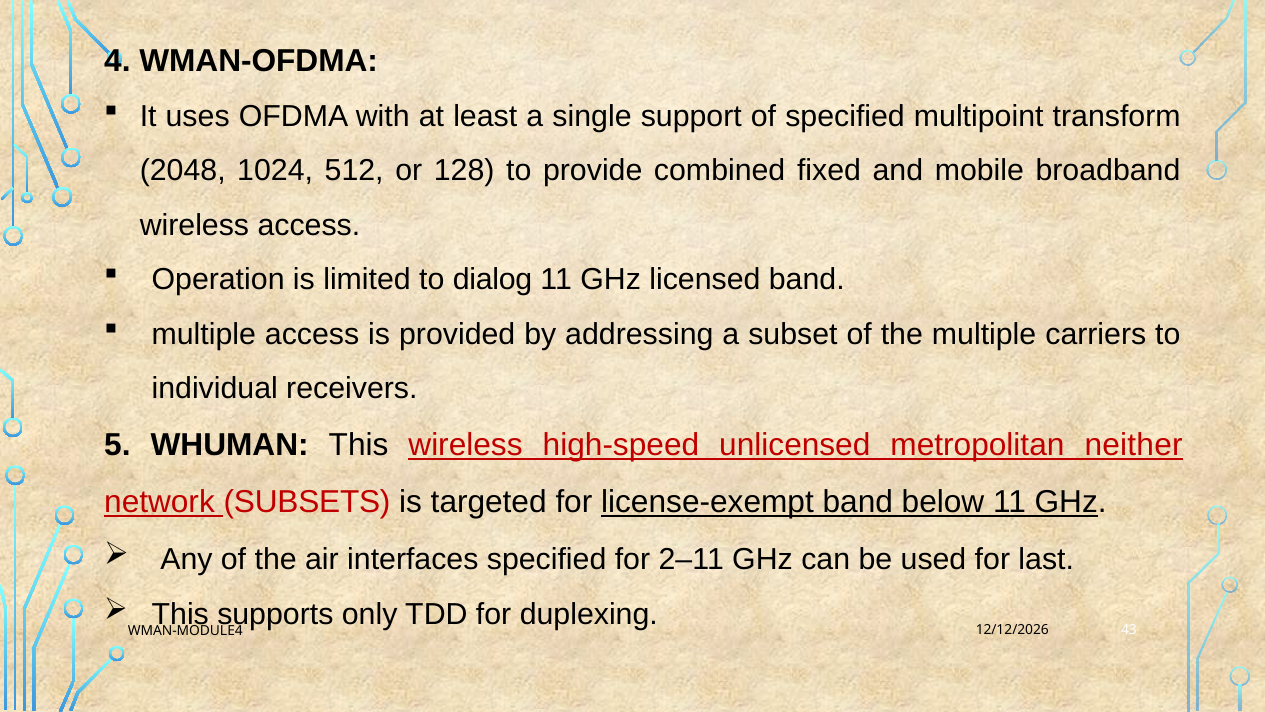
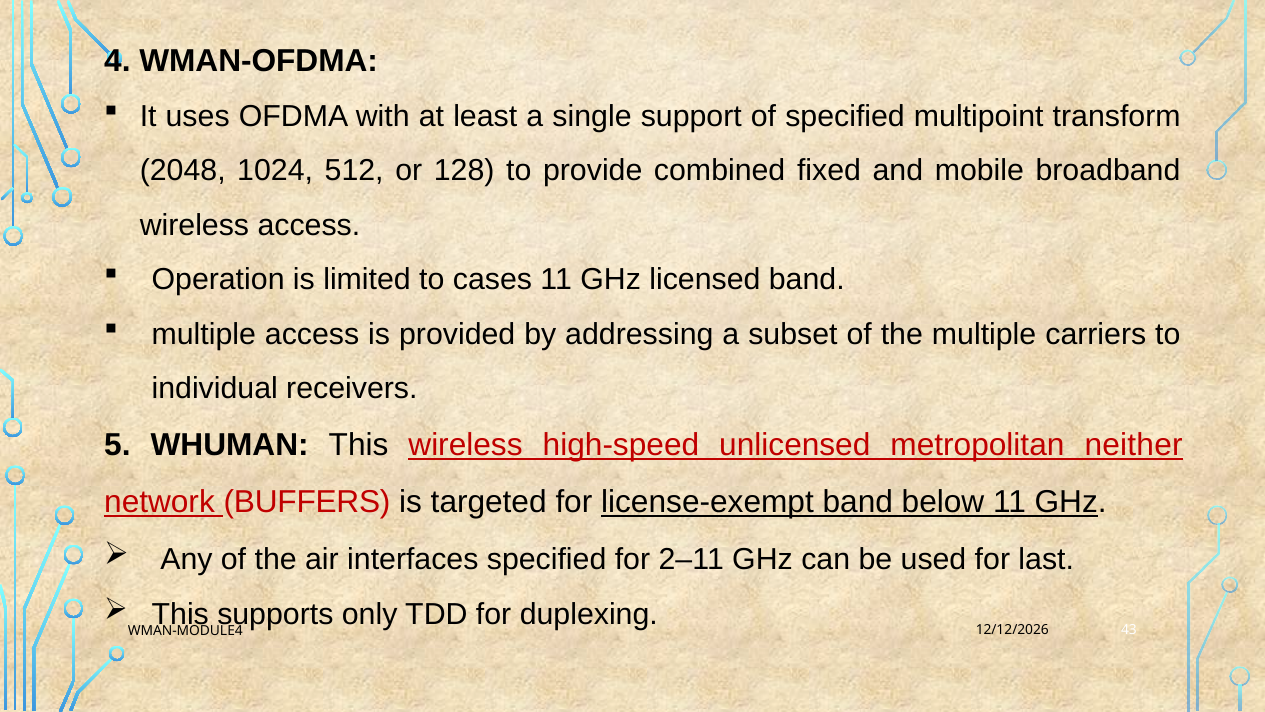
dialog: dialog -> cases (492, 280)
SUBSETS: SUBSETS -> BUFFERS (307, 502)
